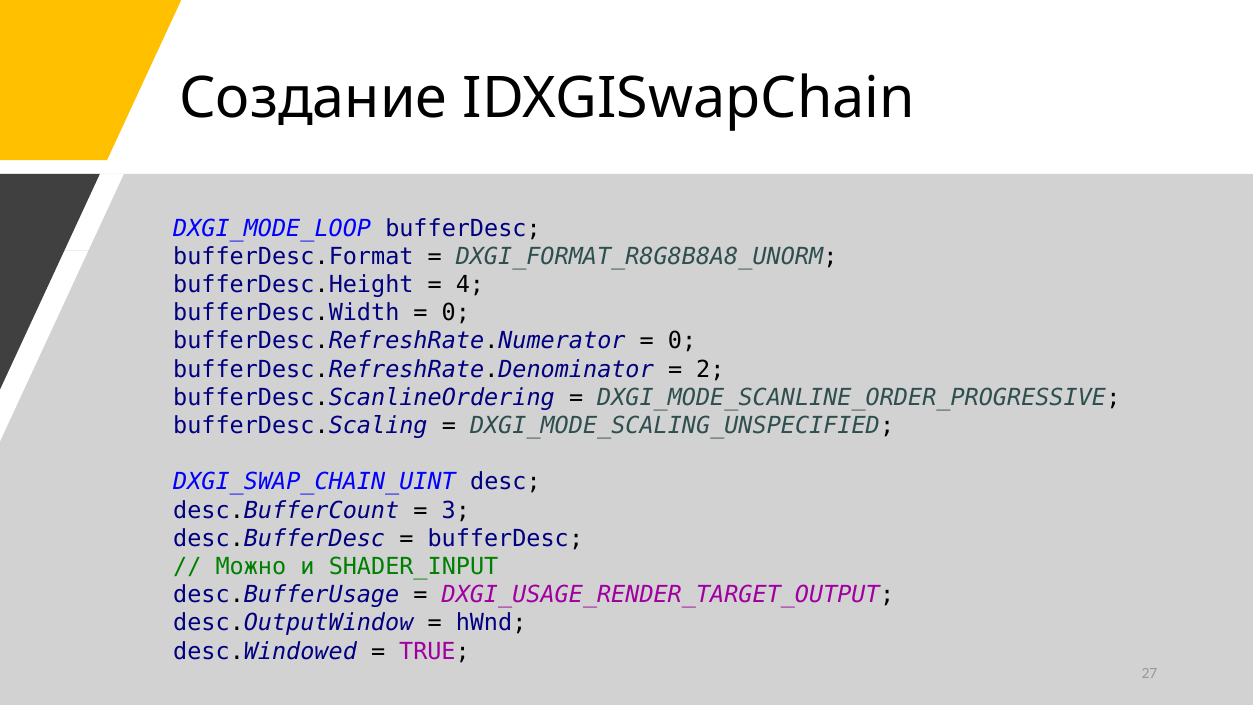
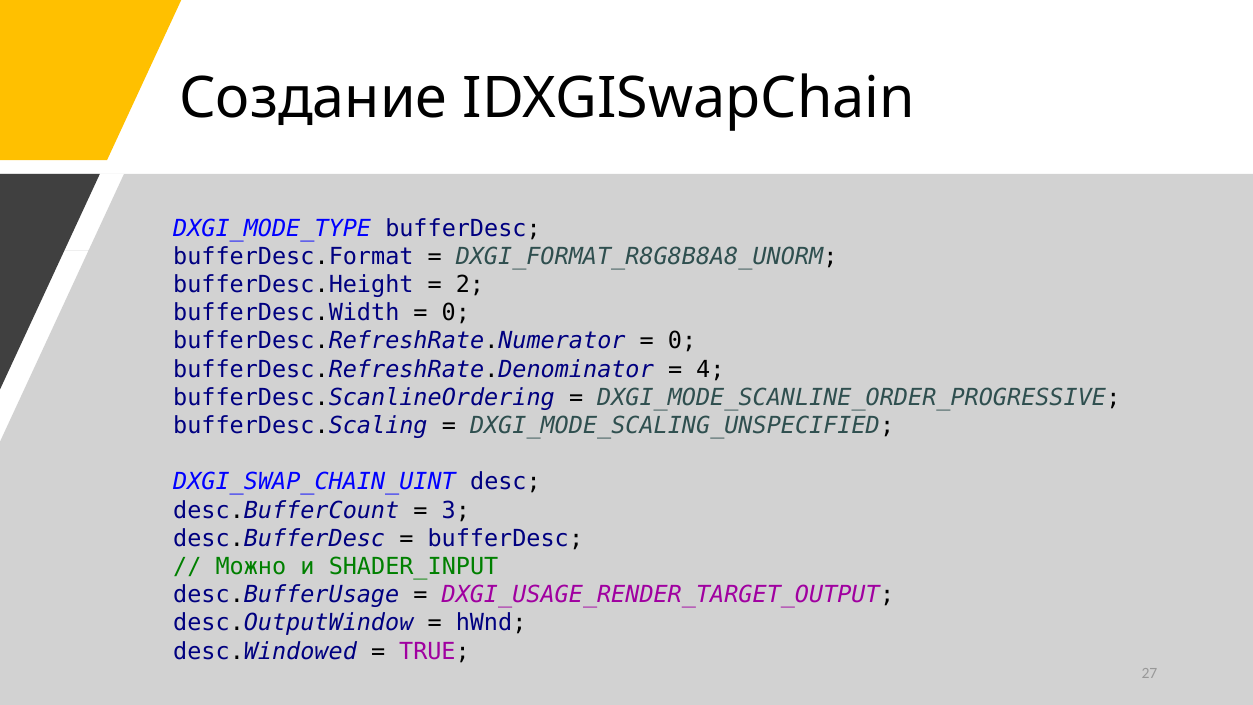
DXGI_MODE_LOOP: DXGI_MODE_LOOP -> DXGI_MODE_TYPE (272, 228)
4: 4 -> 2 (470, 285)
2: 2 -> 4 (710, 369)
